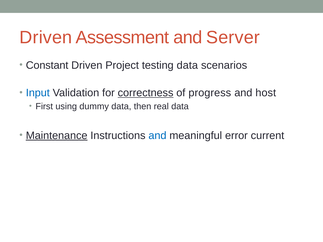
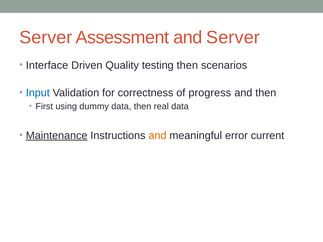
Driven: Driven -> Server (46, 38)
Constant: Constant -> Interface (47, 65)
Project: Project -> Quality (122, 65)
testing data: data -> then (187, 65)
correctness underline: present -> none (146, 93)
and host: host -> then (266, 93)
and colour: blue -> orange (157, 136)
